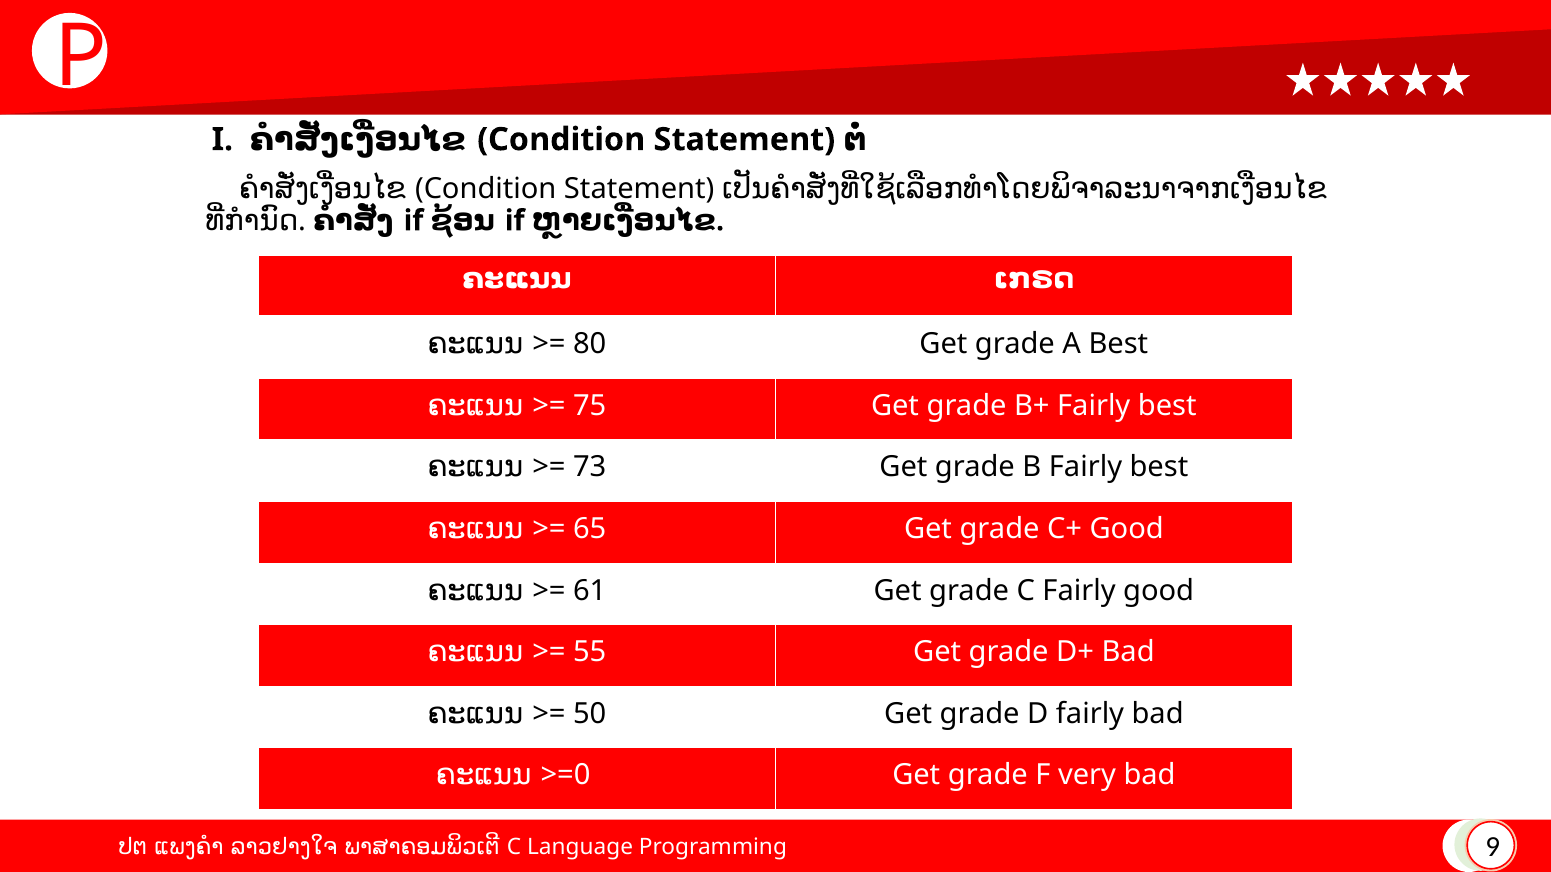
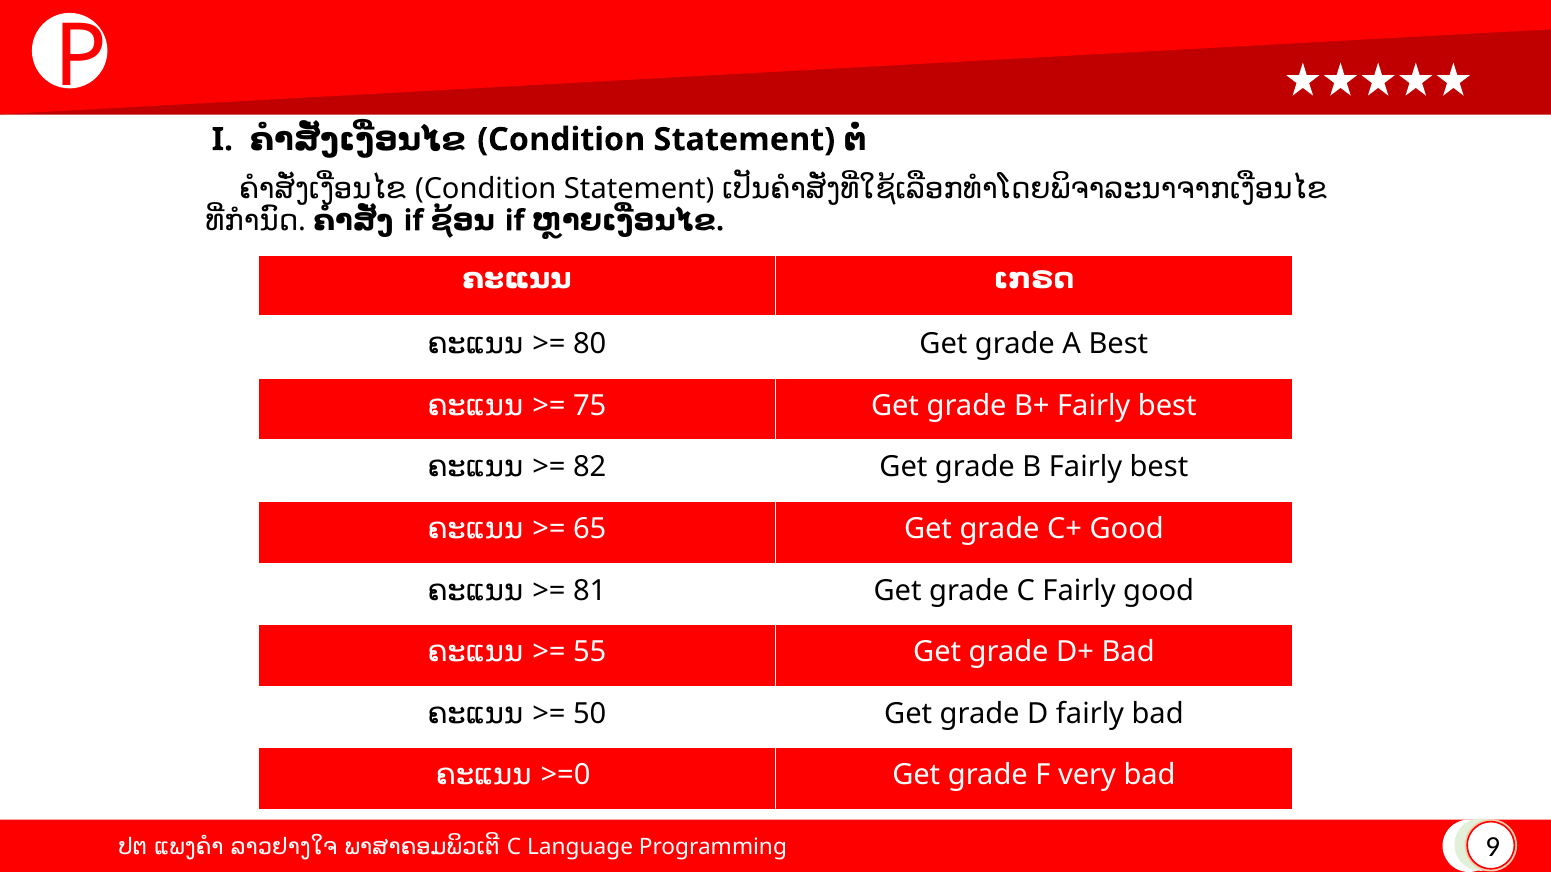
73: 73 -> 82 (590, 468)
61: 61 -> 81 (590, 591)
